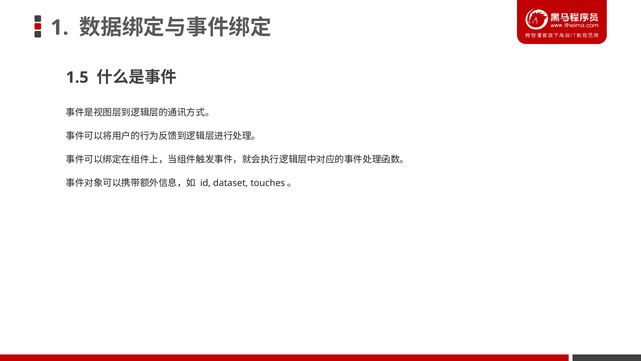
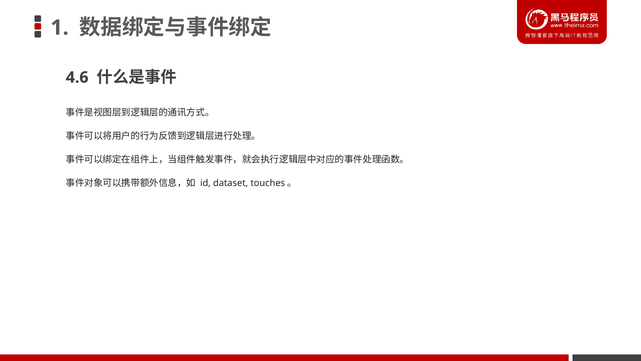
1.5: 1.5 -> 4.6 (77, 77)
